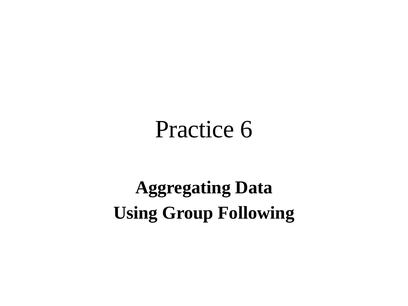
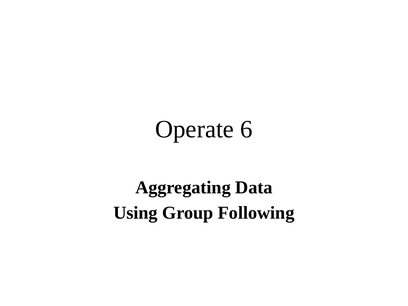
Practice: Practice -> Operate (195, 129)
